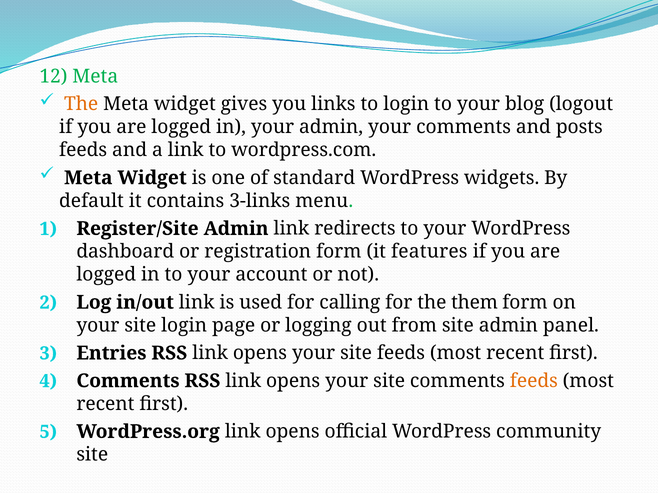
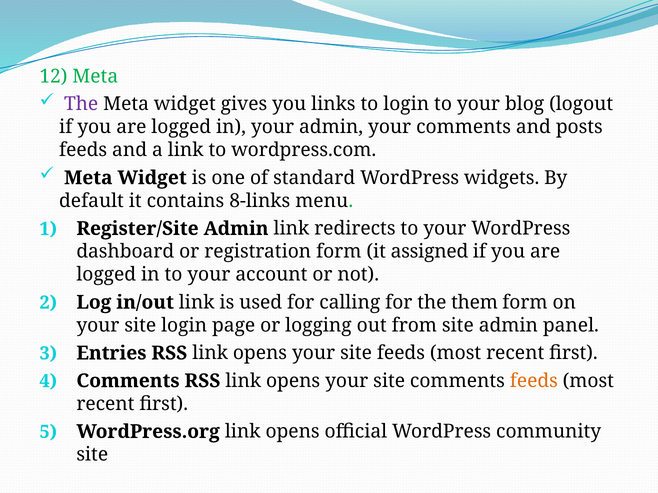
The colour: orange -> purple (81, 104)
3-links: 3-links -> 8-links (260, 201)
features: features -> assigned (429, 252)
